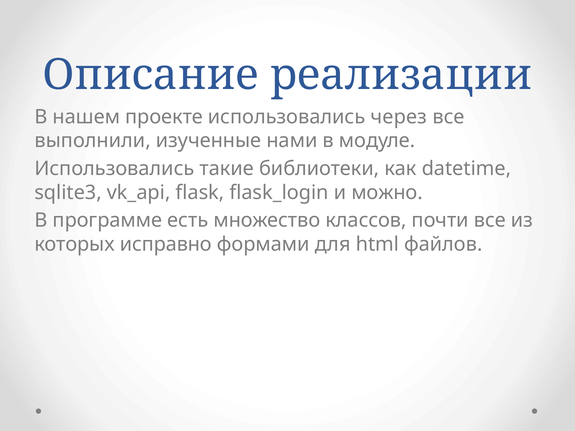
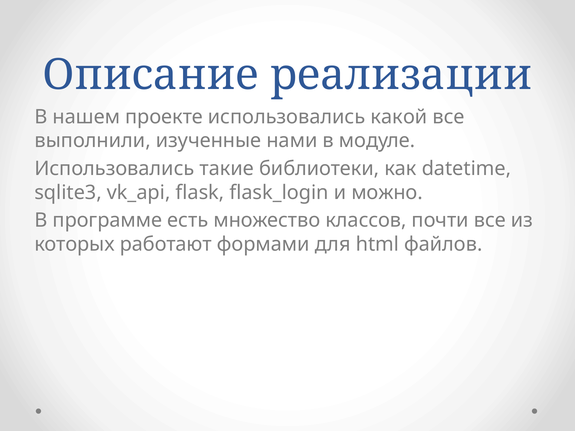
через: через -> какой (399, 117)
исправно: исправно -> работают (166, 244)
